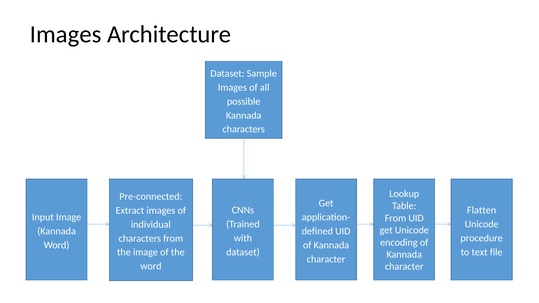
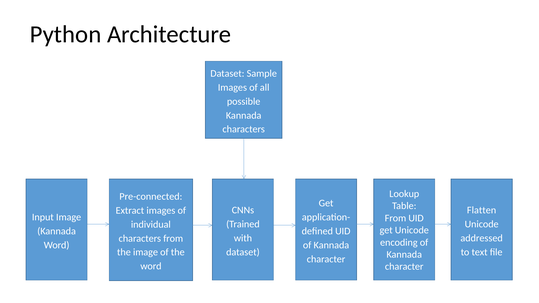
Images: Images -> Python (66, 34)
procedure: procedure -> addressed (482, 238)
